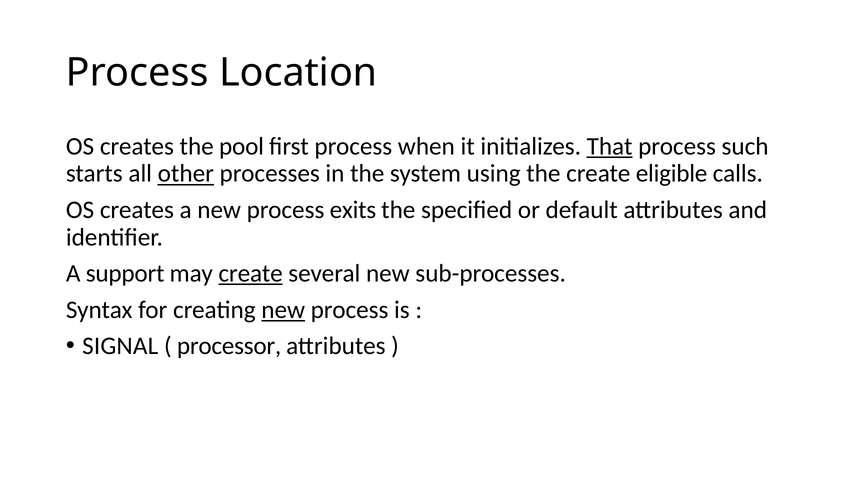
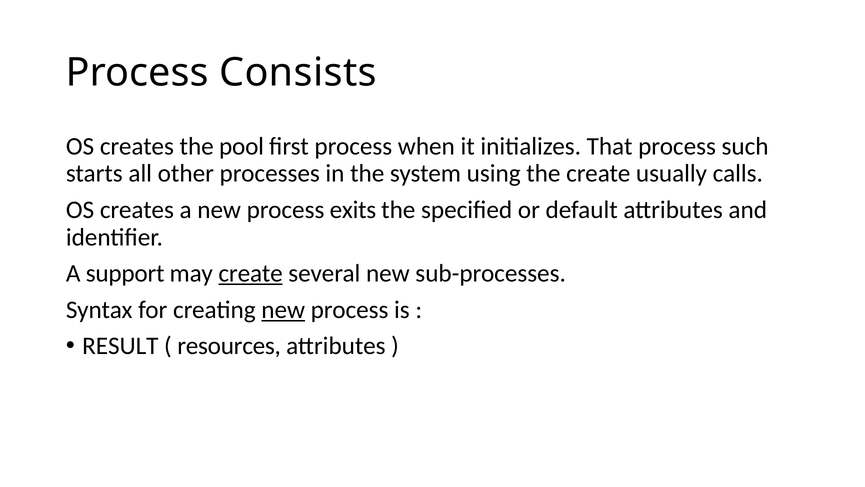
Location: Location -> Consists (298, 73)
That underline: present -> none (610, 146)
other underline: present -> none (186, 173)
eligible: eligible -> usually (672, 173)
SIGNAL: SIGNAL -> RESULT (120, 346)
processor: processor -> resources (229, 346)
